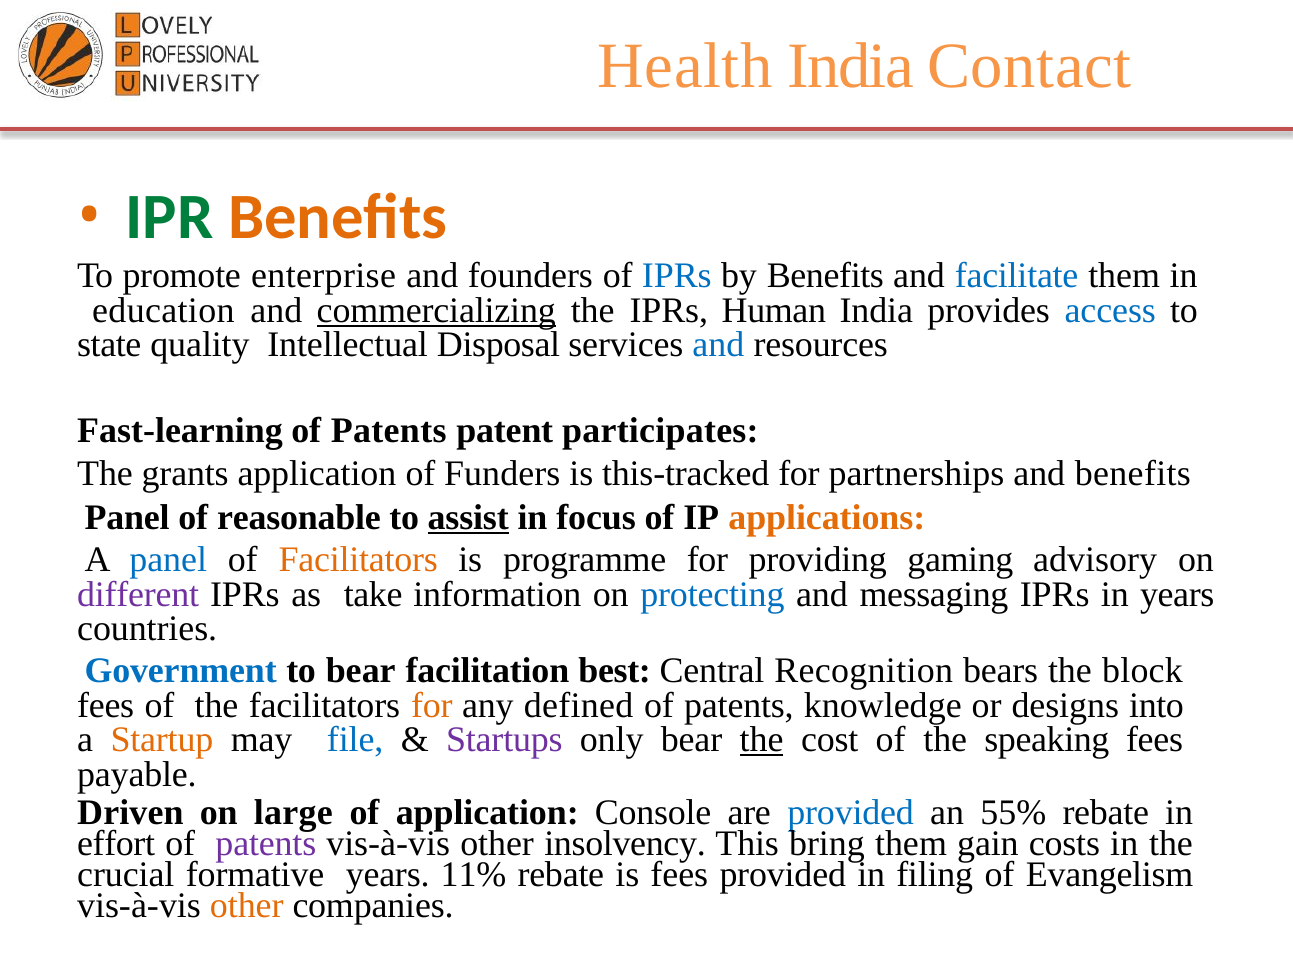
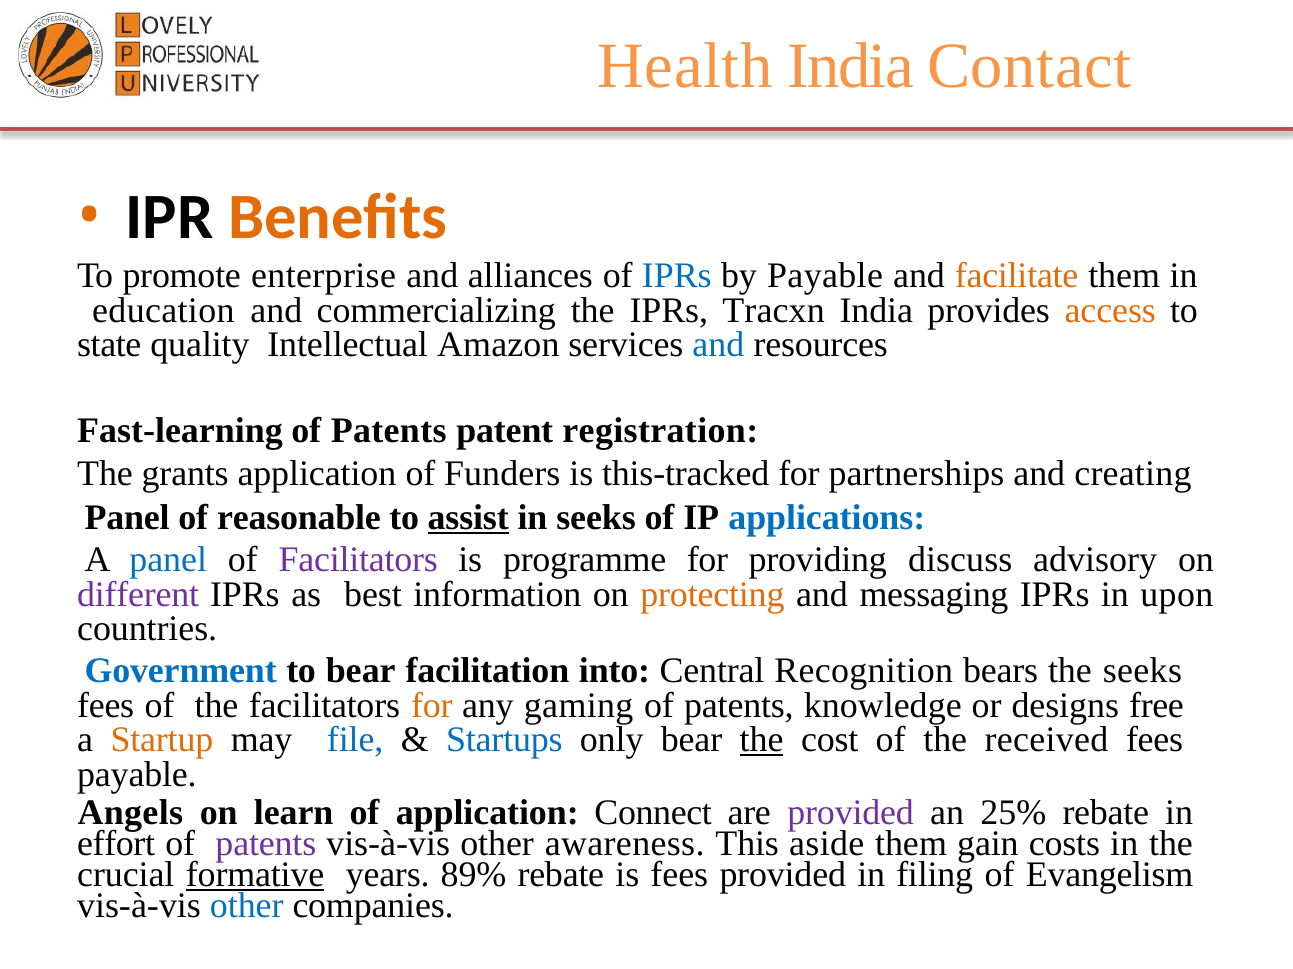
IPR colour: green -> black (170, 218)
founders: founders -> alliances (530, 276)
by Benefits: Benefits -> Payable (825, 276)
facilitate colour: blue -> orange (1017, 276)
commercializing underline: present -> none (436, 311)
Human: Human -> Tracxn (774, 311)
access colour: blue -> orange (1110, 311)
Disposal: Disposal -> Amazon (498, 345)
participates: participates -> registration (660, 431)
and benefits: benefits -> creating (1133, 474)
in focus: focus -> seeks (596, 518)
applications colour: orange -> blue (827, 518)
Facilitators colour: orange -> purple (358, 560)
gaming: gaming -> discuss (960, 560)
take: take -> best (373, 595)
protecting colour: blue -> orange (712, 595)
in years: years -> upon (1177, 595)
best: best -> into (615, 671)
the block: block -> seeks (1142, 671)
defined: defined -> gaming (579, 706)
into: into -> free (1157, 706)
Startups colour: purple -> blue (504, 740)
speaking: speaking -> received (1047, 740)
Driven: Driven -> Angels (130, 813)
large: large -> learn (294, 813)
Console: Console -> Connect (653, 813)
provided colour: blue -> purple (851, 813)
55%: 55% -> 25% (1013, 813)
insolvency: insolvency -> awareness (625, 844)
bring: bring -> aside (827, 844)
formative underline: none -> present (255, 875)
11%: 11% -> 89% (473, 875)
other colour: orange -> blue (247, 906)
